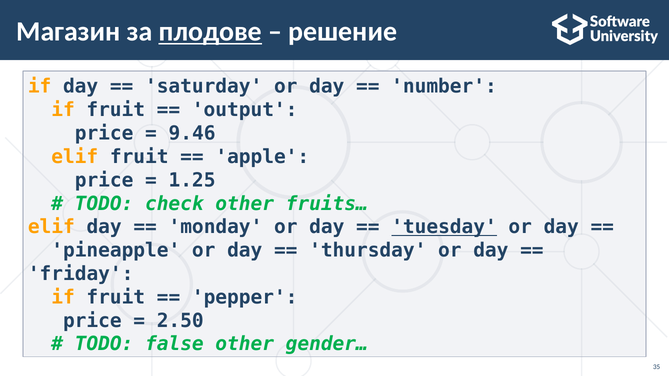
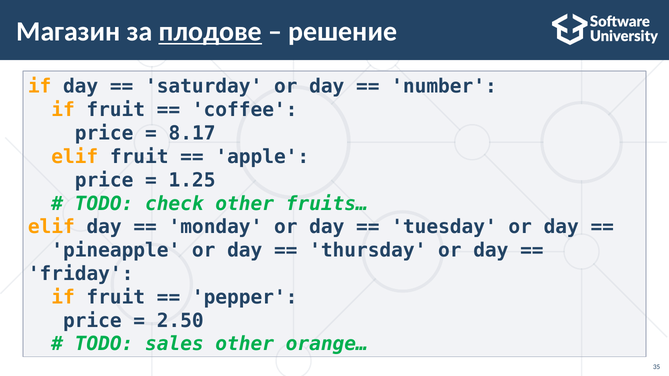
output: output -> coffee (245, 110)
9.46: 9.46 -> 8.17 (192, 133)
tuesday underline: present -> none (444, 227)
false: false -> sales (174, 344)
gender…: gender… -> orange… (327, 344)
